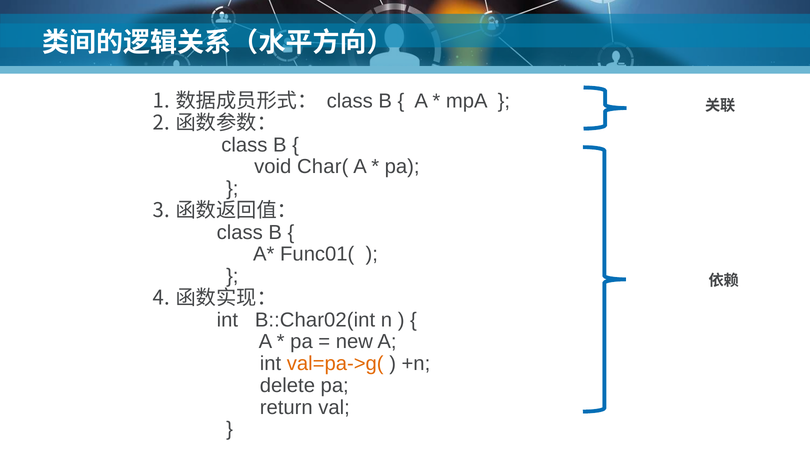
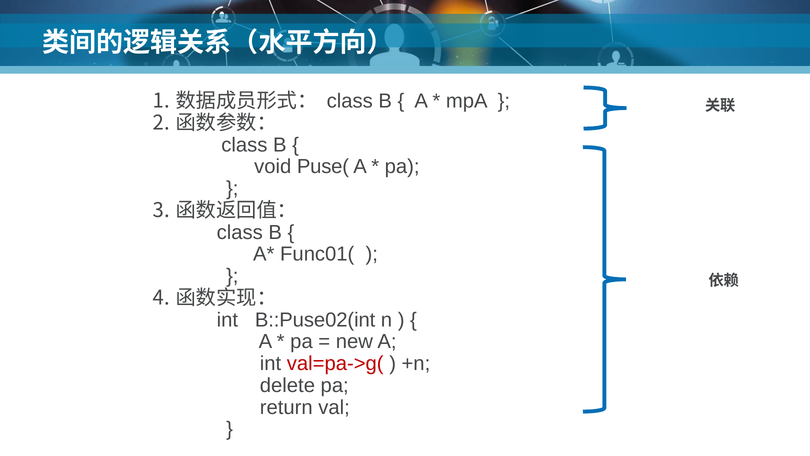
Char(: Char( -> Puse( (323, 167)
B::Char02(int: B::Char02(int -> B::Puse02(int (315, 320)
val=pa->g( colour: orange -> red (335, 363)
